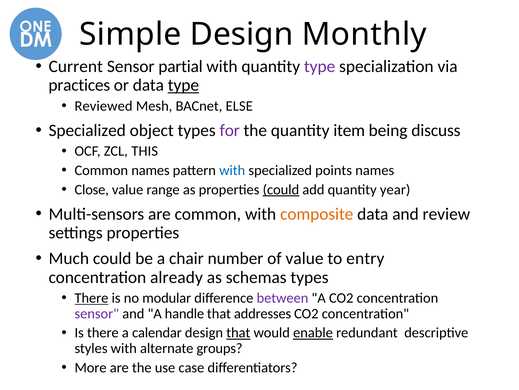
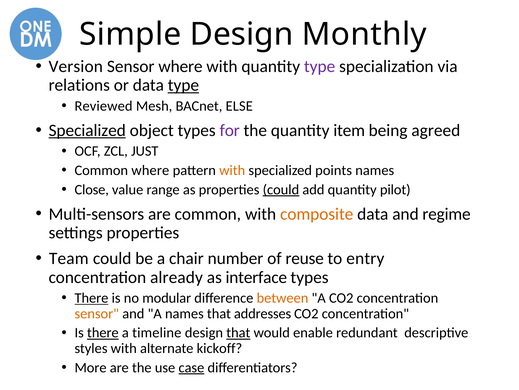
Current: Current -> Version (76, 66)
Sensor partial: partial -> where (180, 66)
practices: practices -> relations (79, 85)
Specialized underline: none -> present (87, 130)
discuss: discuss -> agreed (436, 130)
THIS: THIS -> JUST (145, 151)
Common names: names -> where (150, 170)
with colour: blue -> orange (232, 170)
year: year -> pilot (395, 189)
review: review -> regime (446, 214)
Much: Much -> Team (69, 258)
of value: value -> reuse (305, 258)
schemas: schemas -> interface (256, 277)
between colour: purple -> orange (282, 298)
sensor colour: purple -> orange (97, 313)
A handle: handle -> names (184, 313)
there underline: none -> present (103, 332)
calendar: calendar -> timeline (157, 332)
enable underline: present -> none (313, 332)
groups: groups -> kickoff (219, 348)
case underline: none -> present (191, 367)
